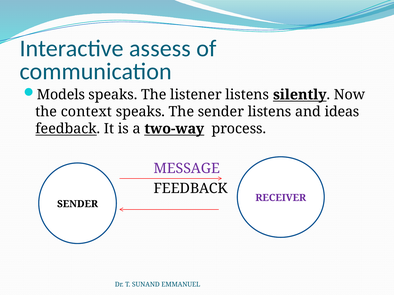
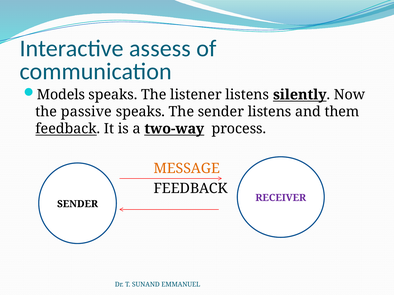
context: context -> passive (86, 112)
ideas: ideas -> them (342, 112)
MESSAGE colour: purple -> orange (187, 169)
